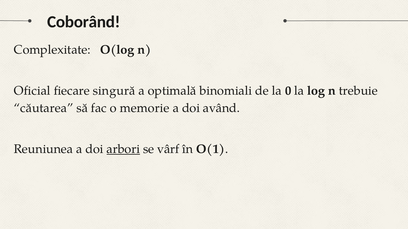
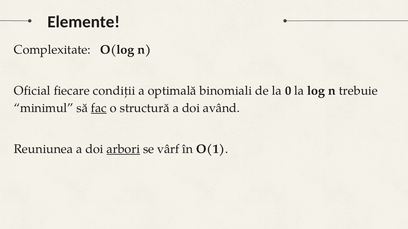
Coborând: Coborând -> Elemente (84, 22)
singură: singură -> condiții (114, 91)
căutarea: căutarea -> minimul (44, 108)
fac underline: none -> present (99, 108)
memorie: memorie -> structură (145, 108)
